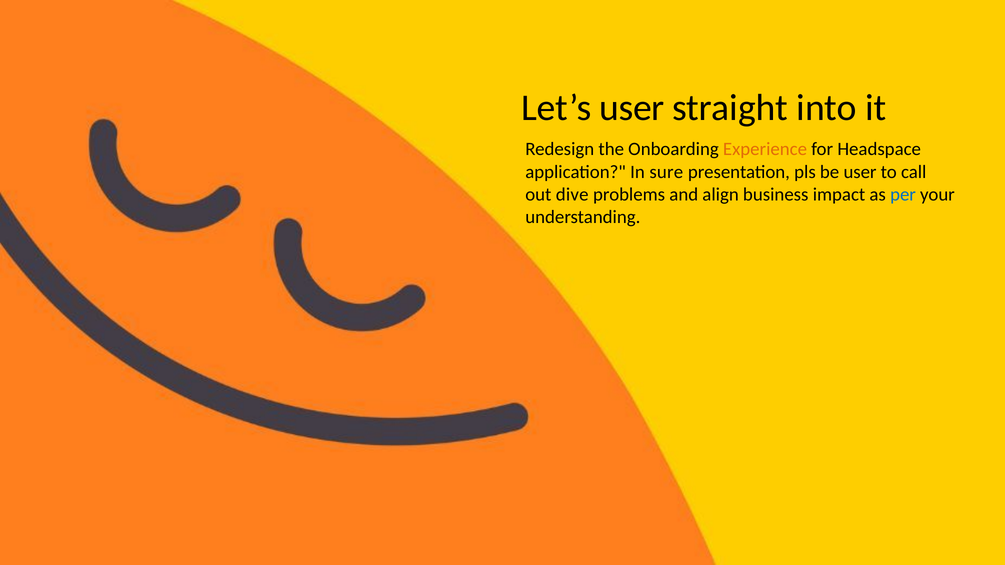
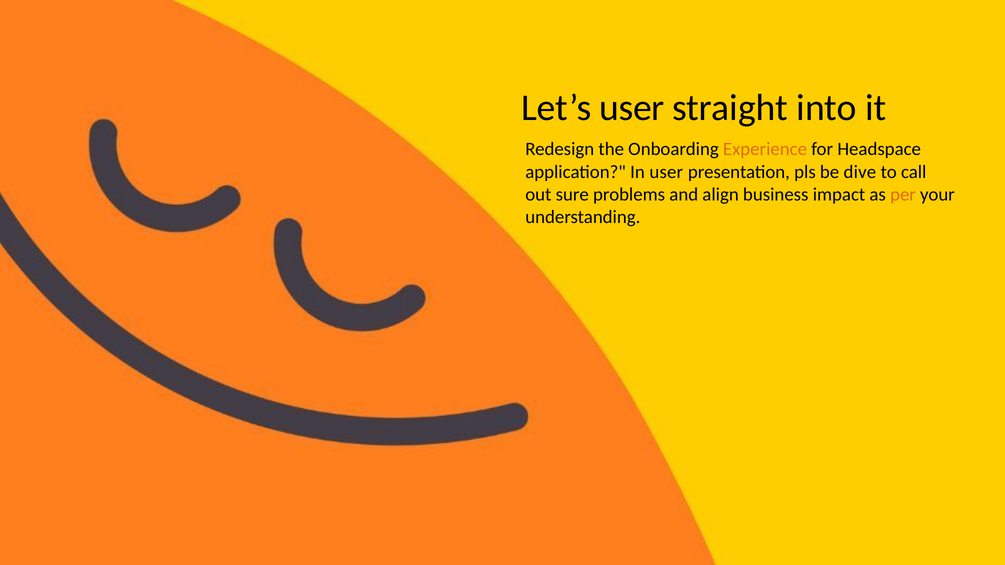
In sure: sure -> user (666, 172)
be user: user -> dive (860, 172)
dive: dive -> sure (572, 195)
per colour: blue -> orange (903, 195)
